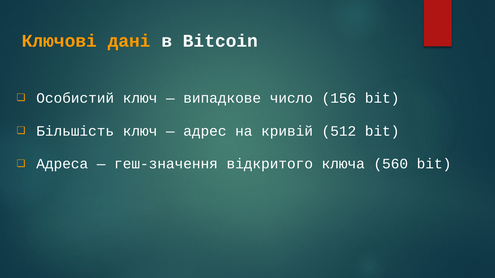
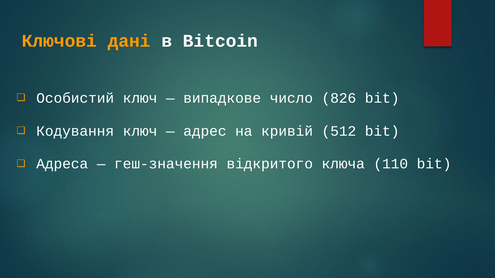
156: 156 -> 826 (339, 98)
Більшість: Більшість -> Кодування (75, 131)
560: 560 -> 110 (391, 164)
